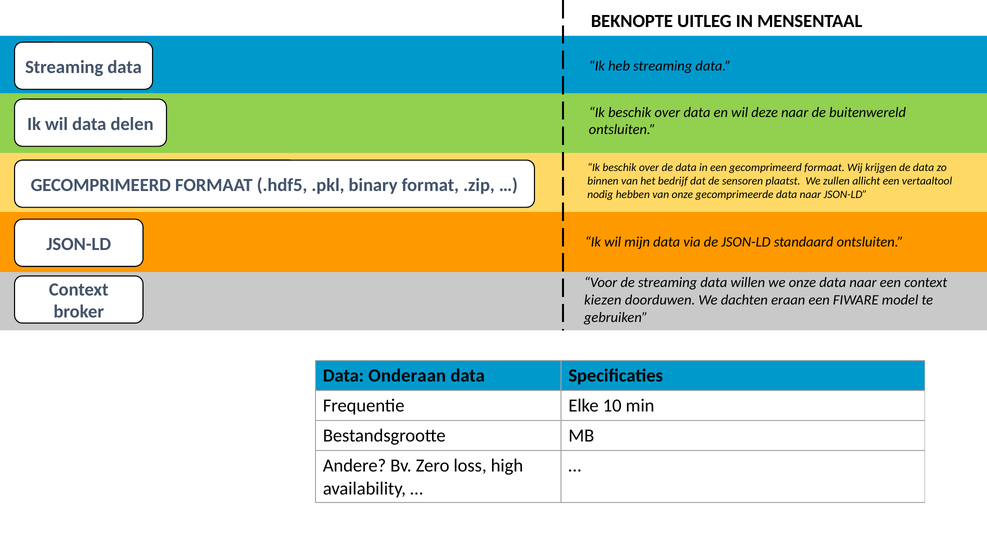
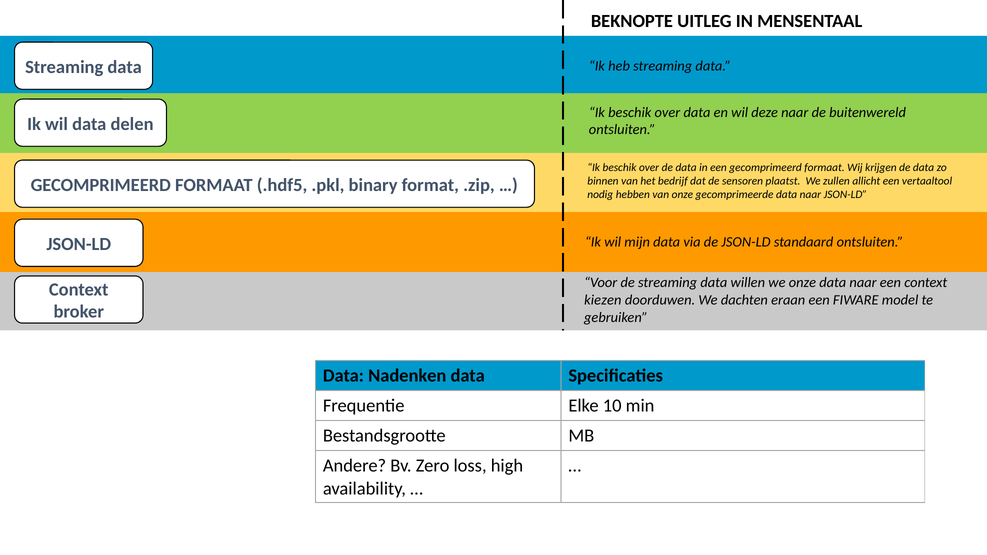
Onderaan: Onderaan -> Nadenken (407, 376)
